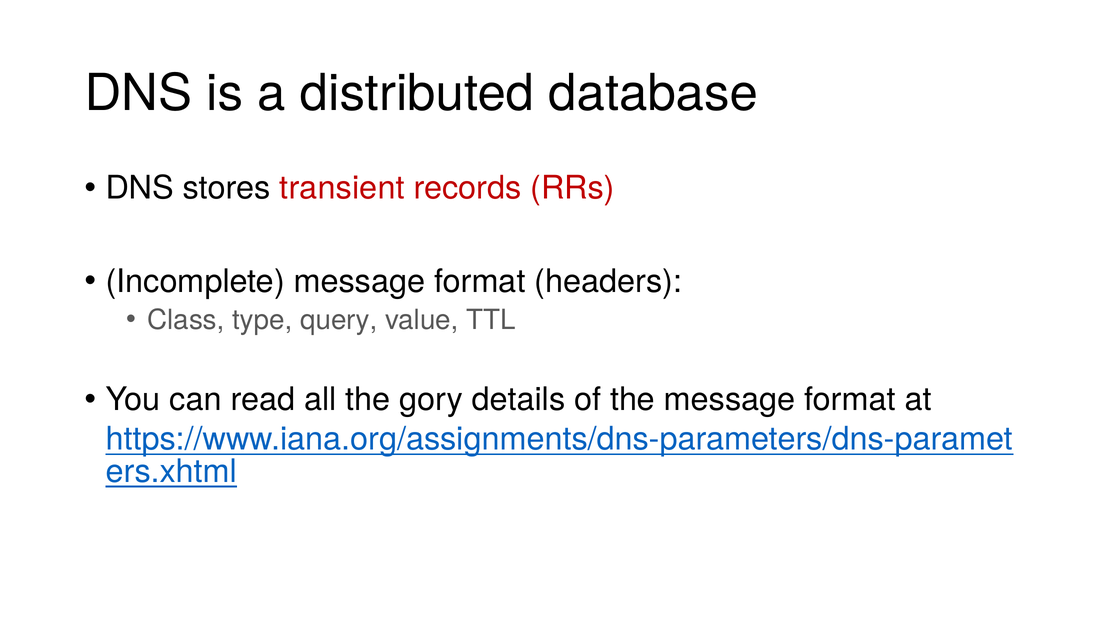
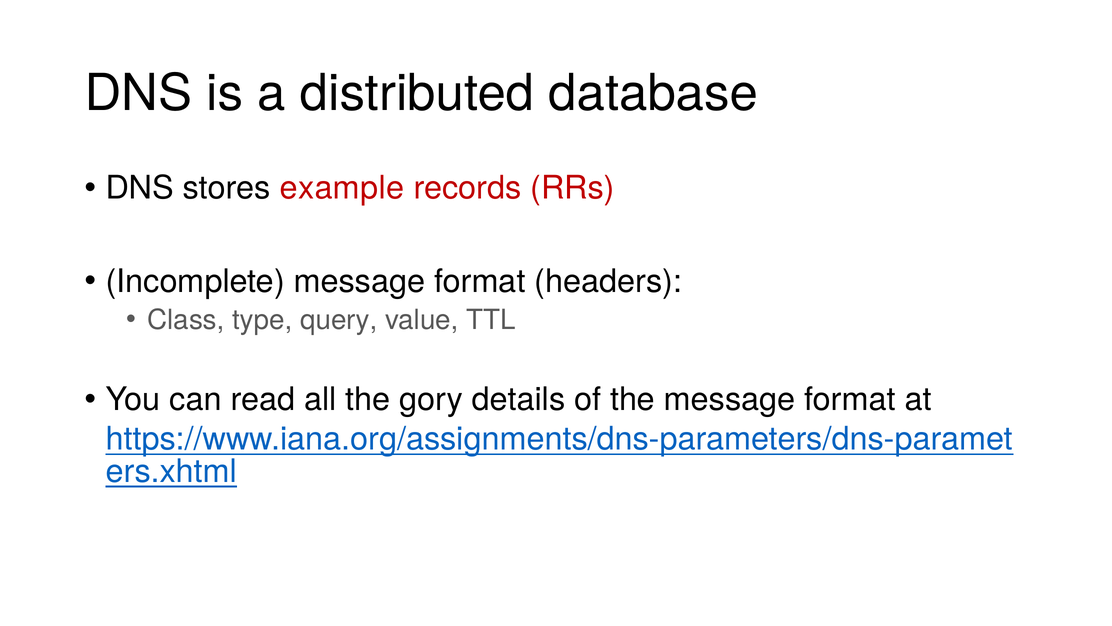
transient: transient -> example (342, 188)
